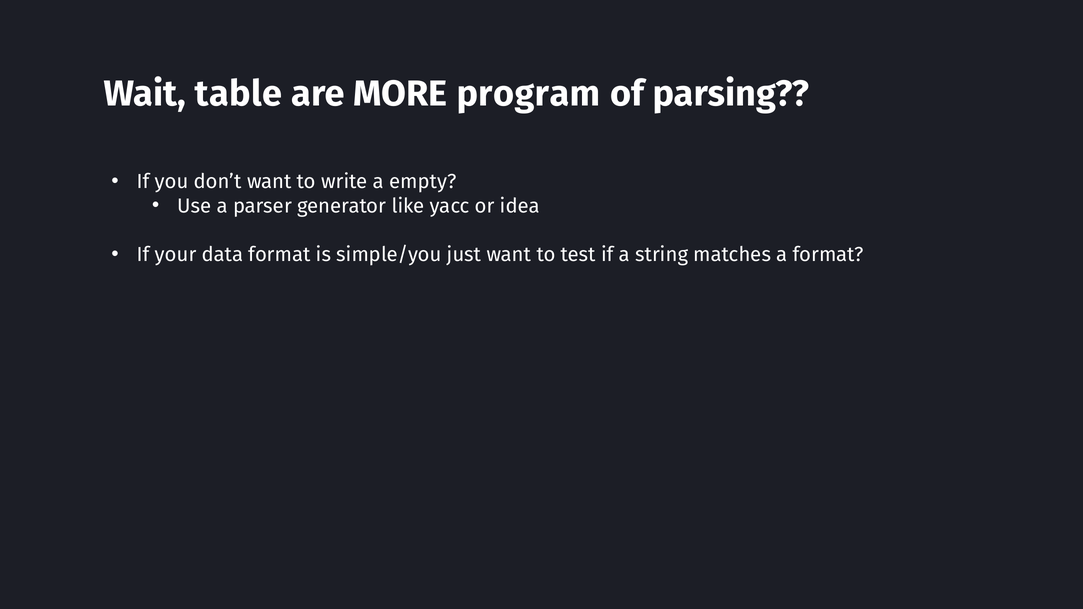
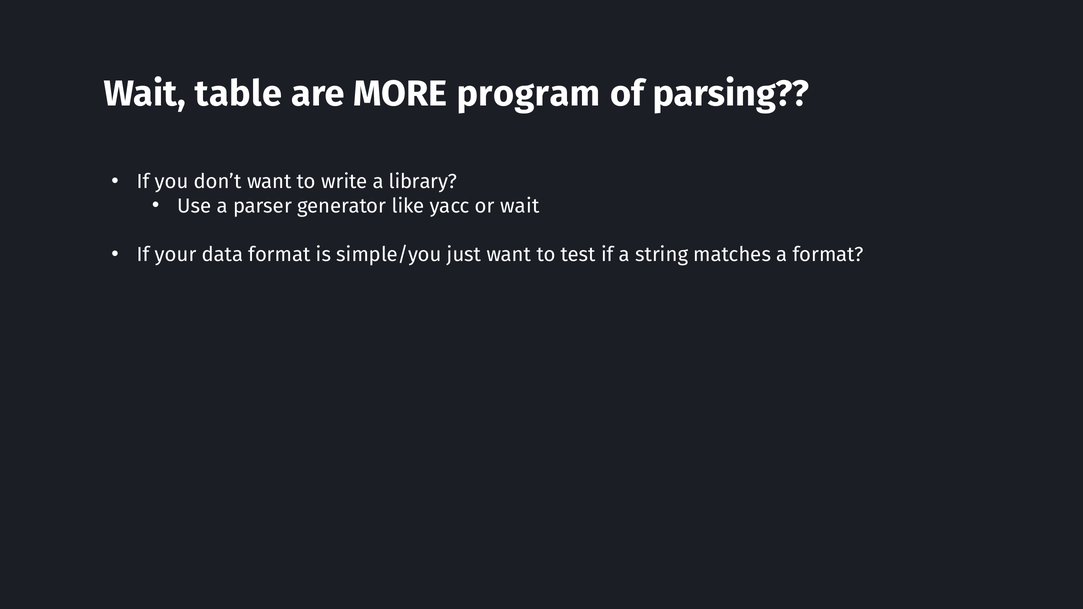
empty: empty -> library (423, 182)
or idea: idea -> wait (520, 206)
